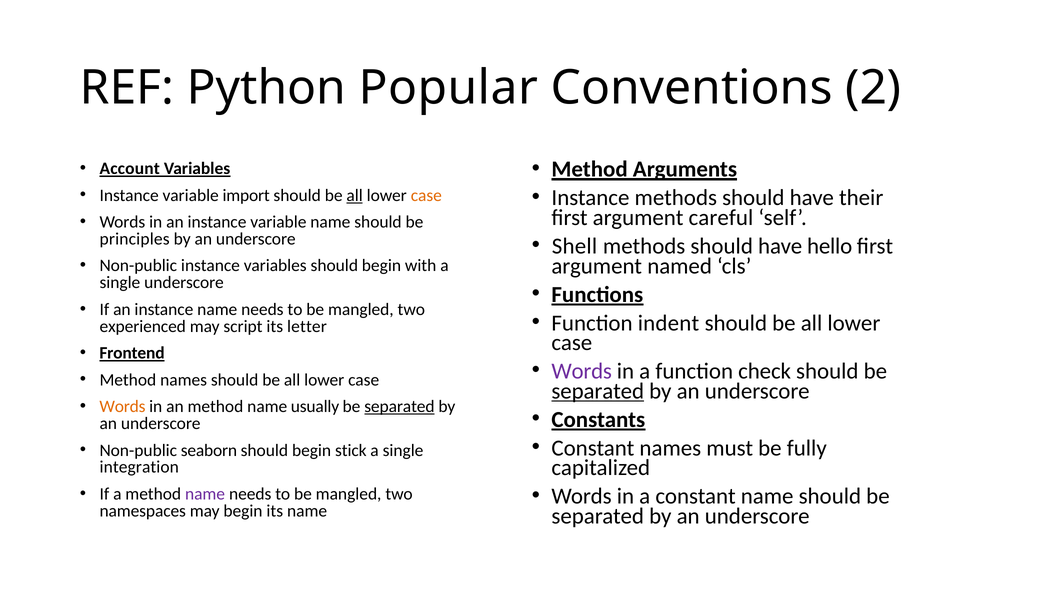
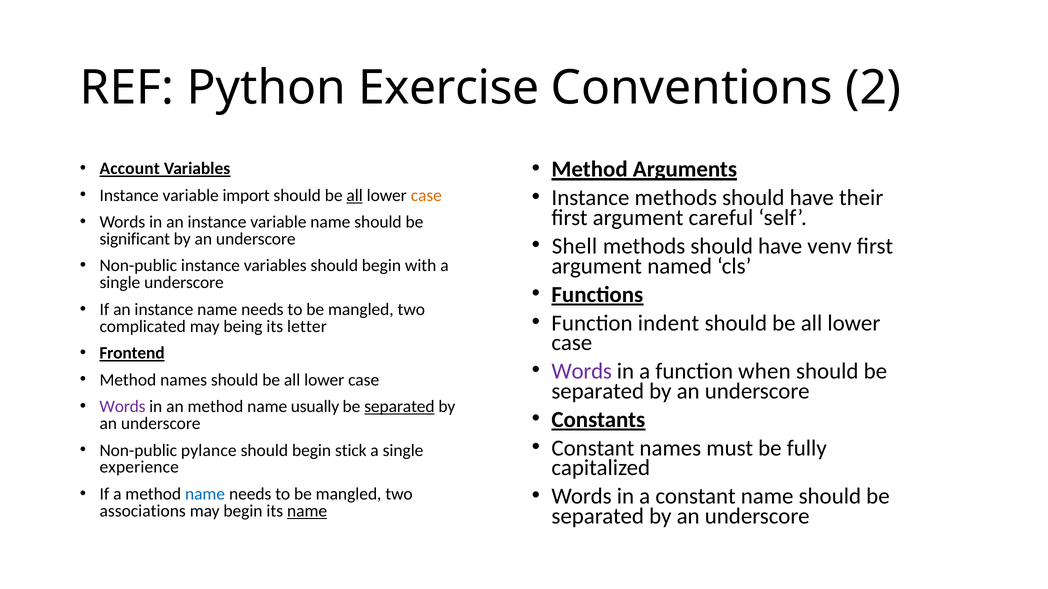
Popular: Popular -> Exercise (449, 88)
principles: principles -> significant (135, 239)
hello: hello -> venv (830, 246)
experienced: experienced -> complicated (143, 327)
script: script -> being (243, 327)
check: check -> when (764, 372)
separated underline: present -> none (598, 391)
Words colour: orange -> purple (122, 407)
seaborn: seaborn -> pylance (209, 451)
integration: integration -> experience (139, 468)
name colour: purple -> blue (205, 494)
namespaces: namespaces -> associations (143, 511)
name underline: none -> present (307, 511)
